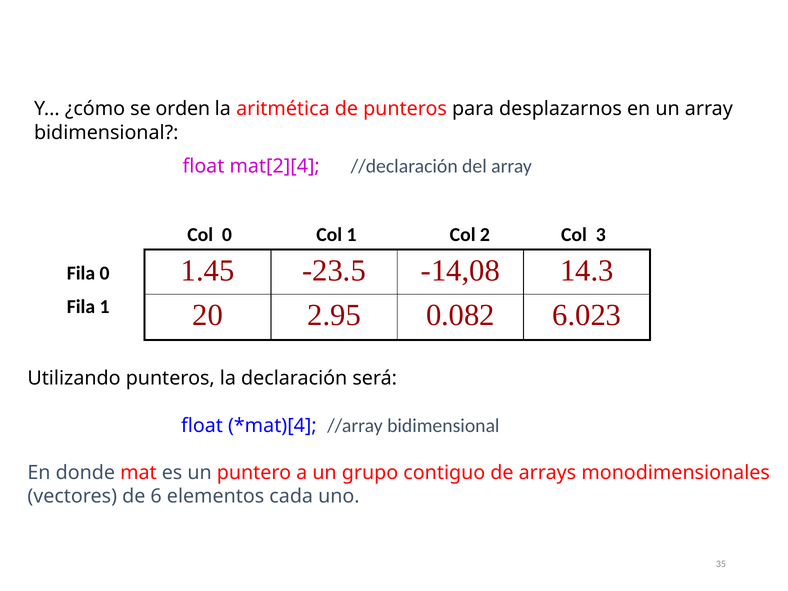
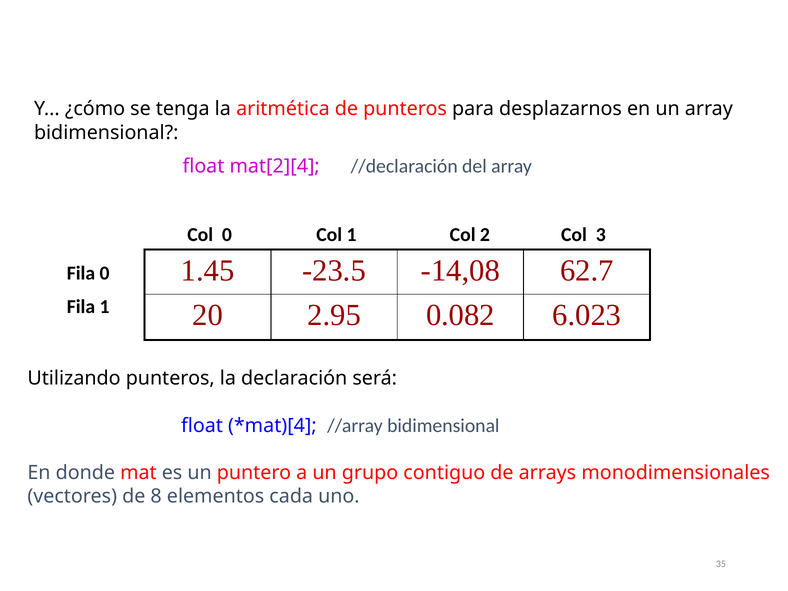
orden: orden -> tenga (183, 109)
14.3: 14.3 -> 62.7 (587, 271)
6: 6 -> 8 (156, 496)
